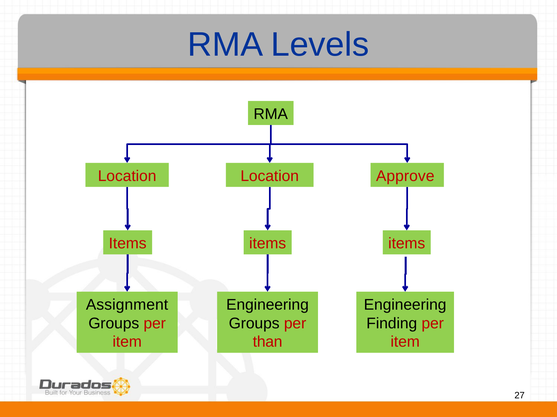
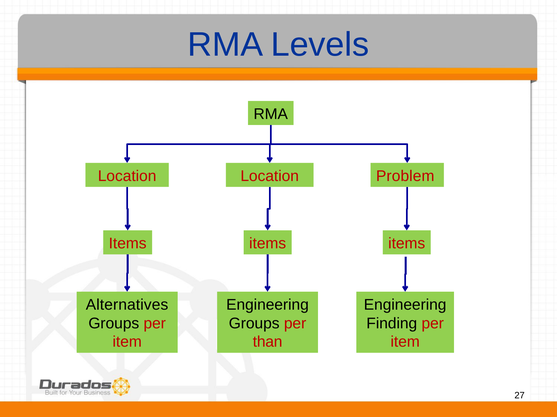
Approve: Approve -> Problem (405, 176)
Assignment: Assignment -> Alternatives (127, 305)
